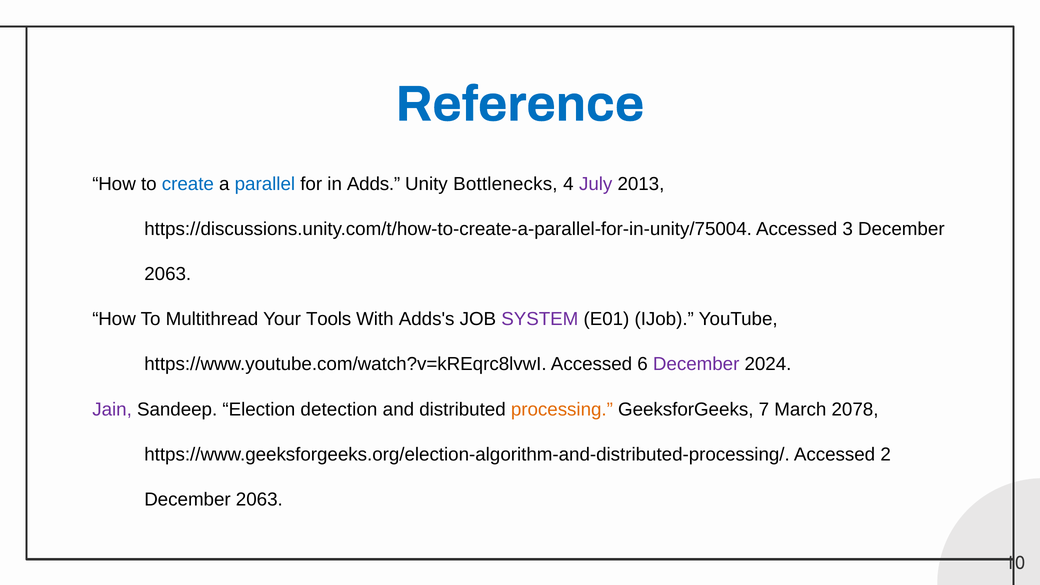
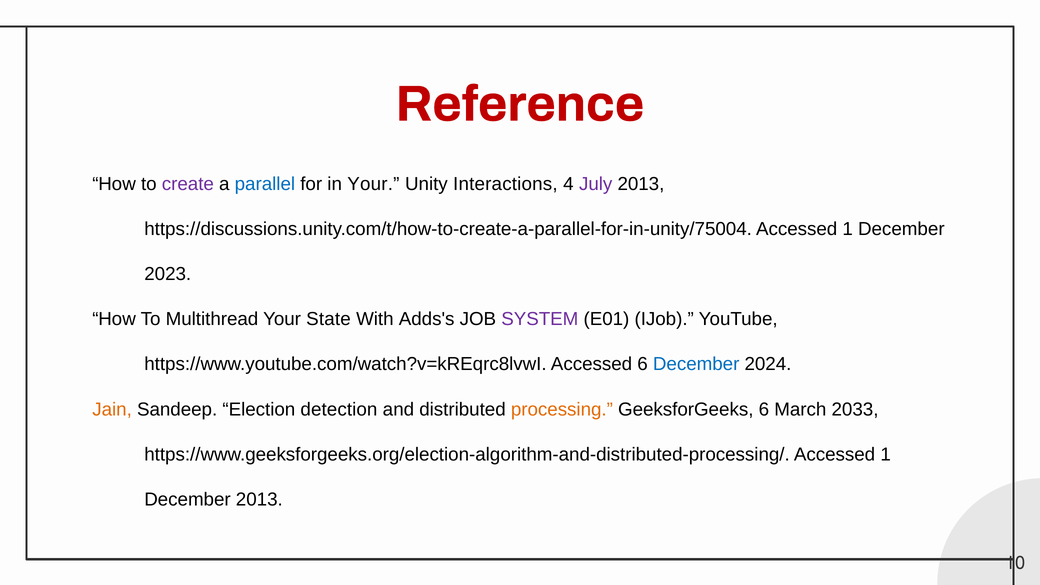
Reference colour: blue -> red (520, 104)
create colour: blue -> purple (188, 184)
in Adds: Adds -> Your (373, 184)
Bottlenecks: Bottlenecks -> Interactions (505, 184)
https://discussions.unity.com/t/how-to-create-a-parallel-for-in-unity/75004 Accessed 3: 3 -> 1 (848, 229)
2063: 2063 -> 2023 (168, 274)
Tools: Tools -> State (328, 319)
December colour: purple -> blue (696, 364)
Jain colour: purple -> orange (112, 409)
GeeksforGeeks 7: 7 -> 6 (764, 409)
2078: 2078 -> 2033 (855, 409)
https://www.geeksforgeeks.org/election-algorithm-and-distributed-processing/ Accessed 2: 2 -> 1 (886, 455)
2063: 2063 -> 2013 (259, 500)
